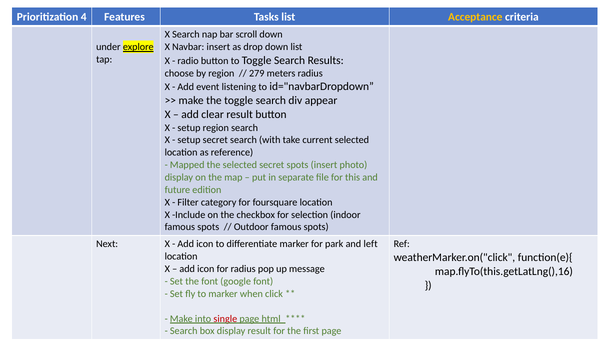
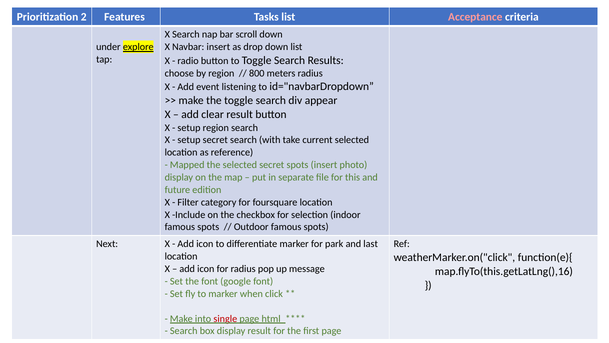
4: 4 -> 2 (84, 17)
Acceptance colour: yellow -> pink (475, 17)
279: 279 -> 800 (257, 73)
left: left -> last (371, 244)
